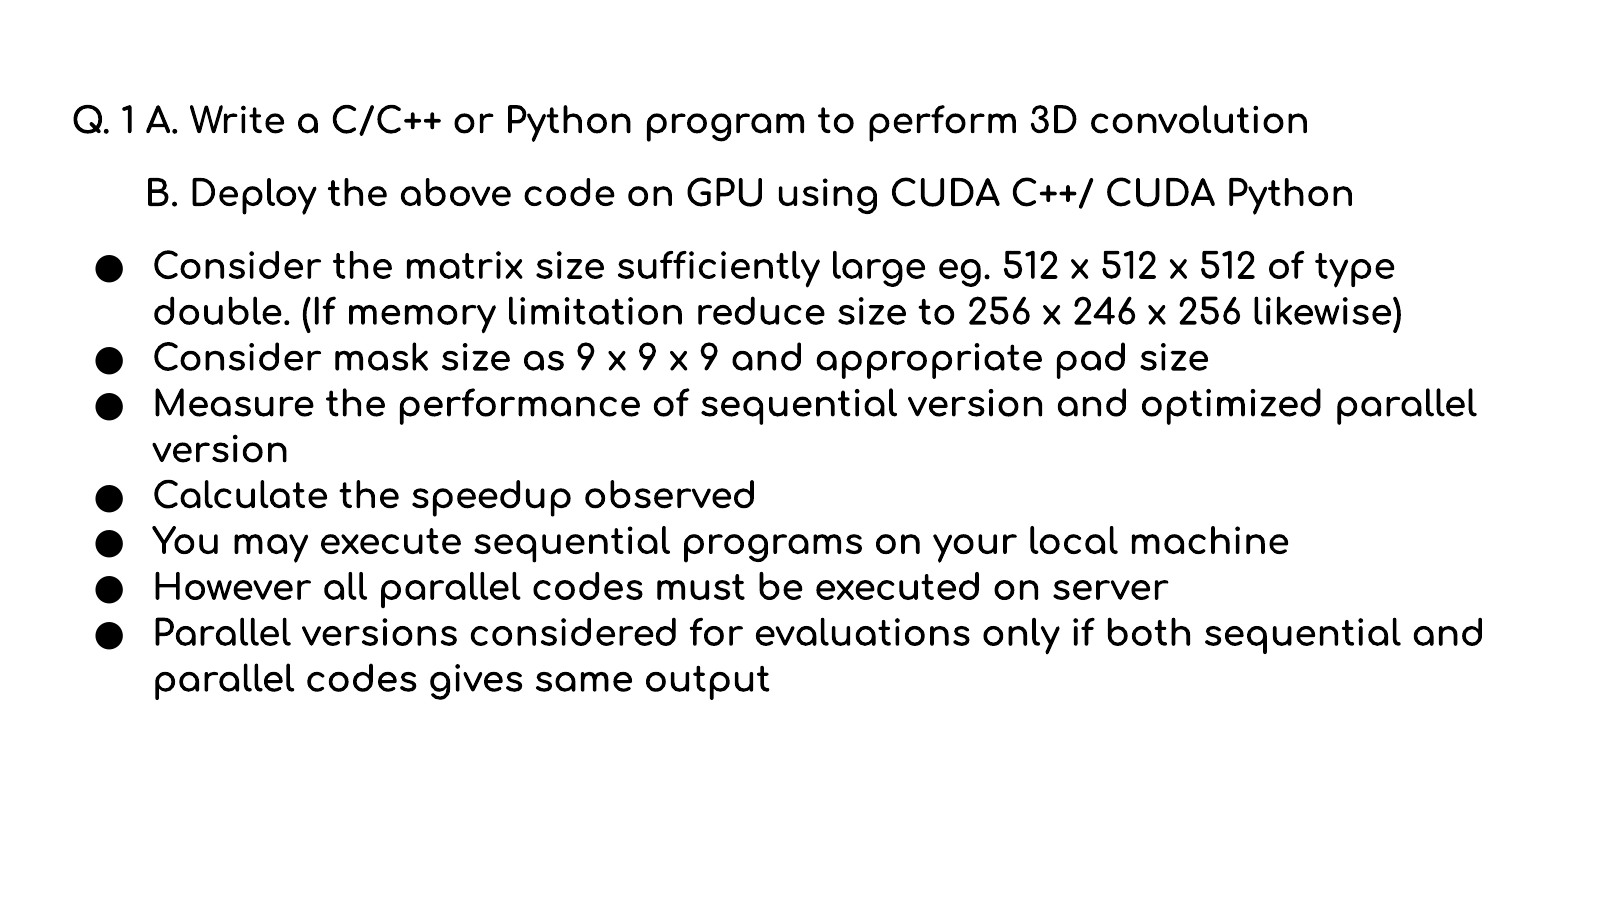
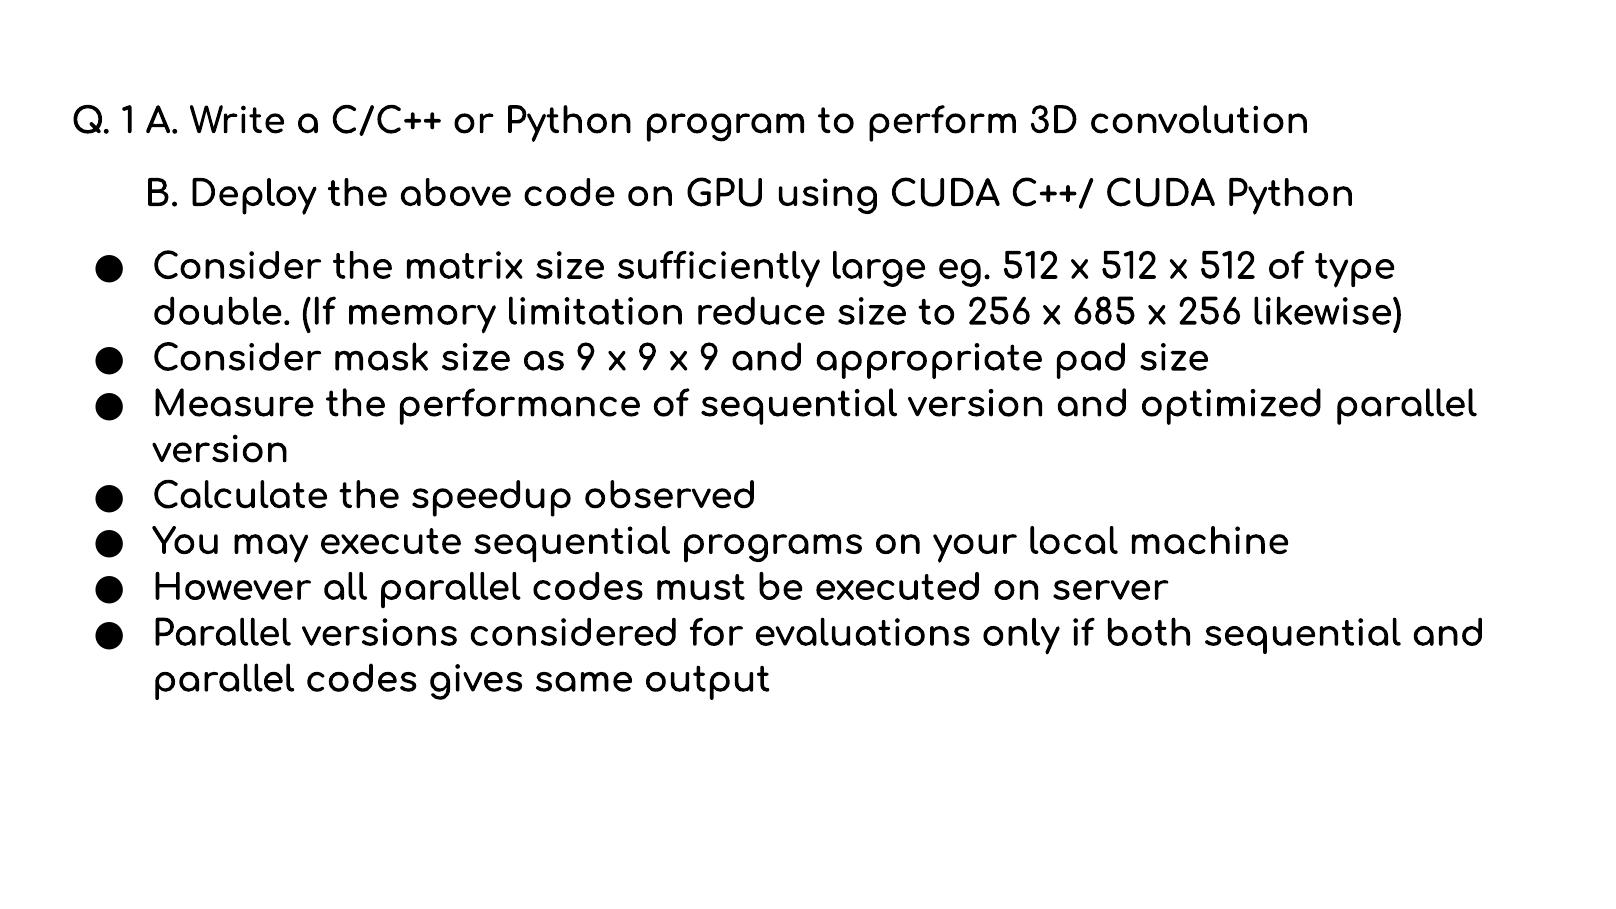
246: 246 -> 685 (1104, 313)
